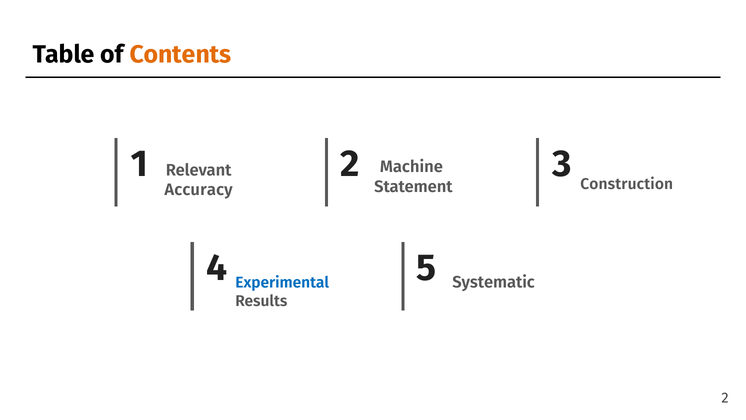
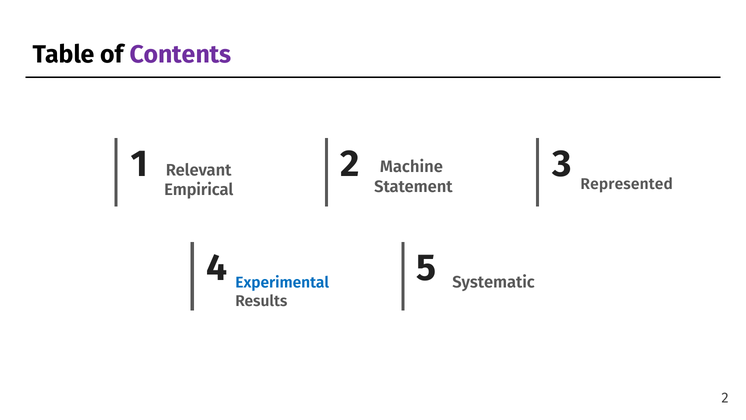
Contents colour: orange -> purple (180, 54)
Construction: Construction -> Represented (627, 184)
Accuracy: Accuracy -> Empirical (199, 190)
